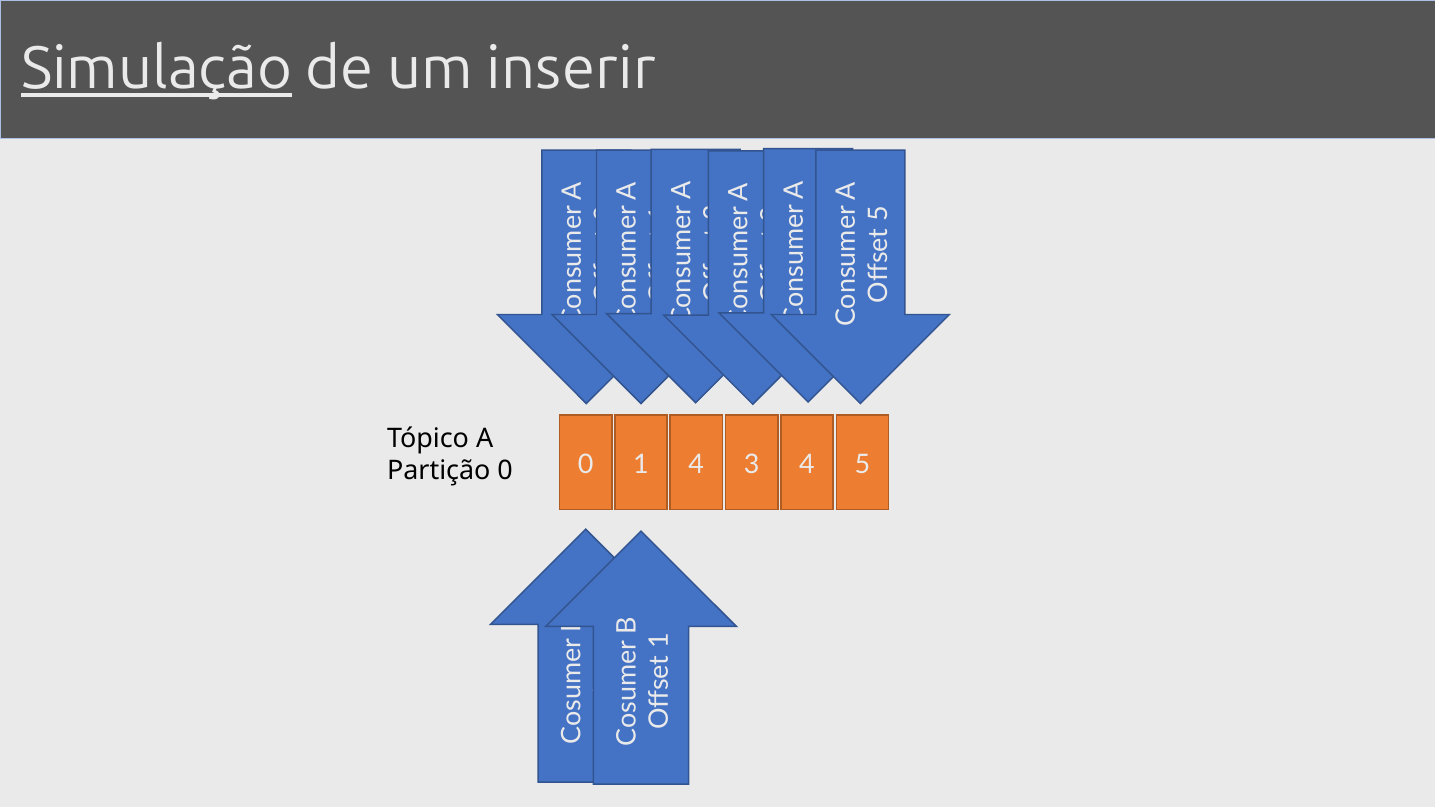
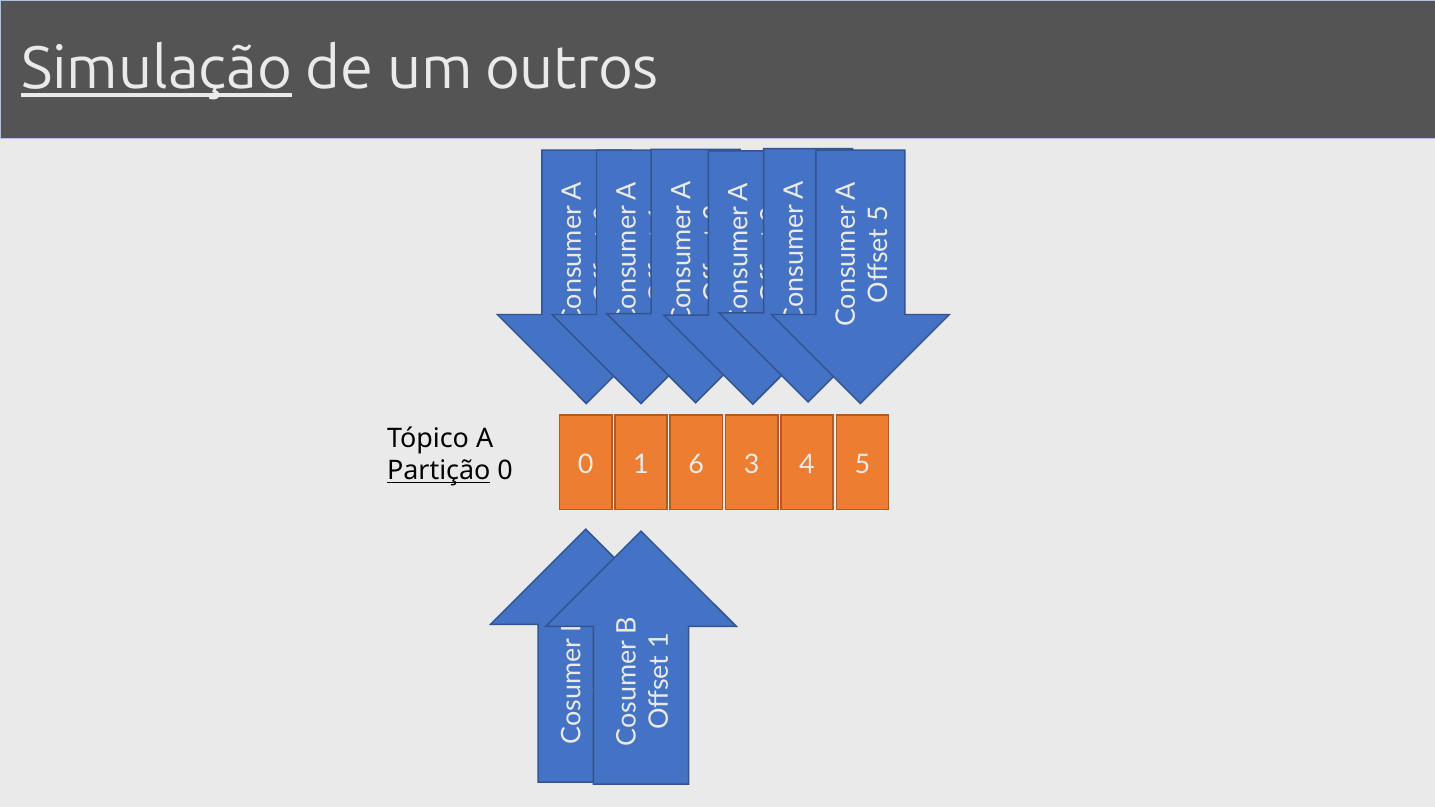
inserir: inserir -> outros (572, 69)
Partição underline: none -> present (439, 471)
1 4: 4 -> 6 (696, 464)
